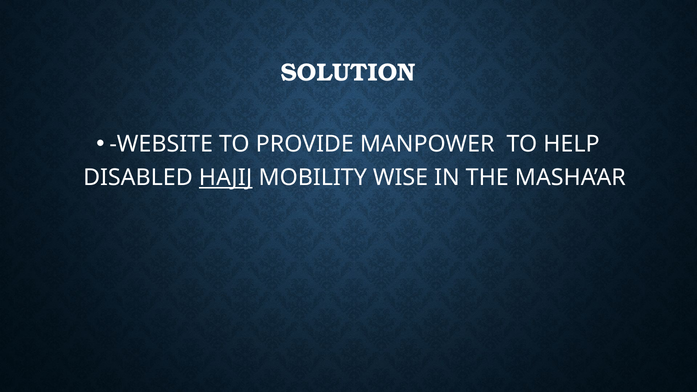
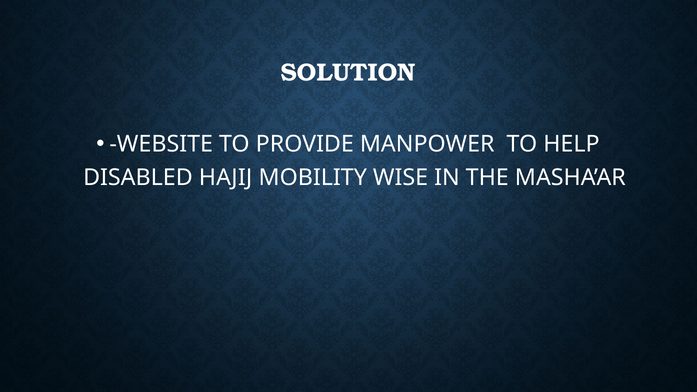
HAJIJ underline: present -> none (226, 178)
